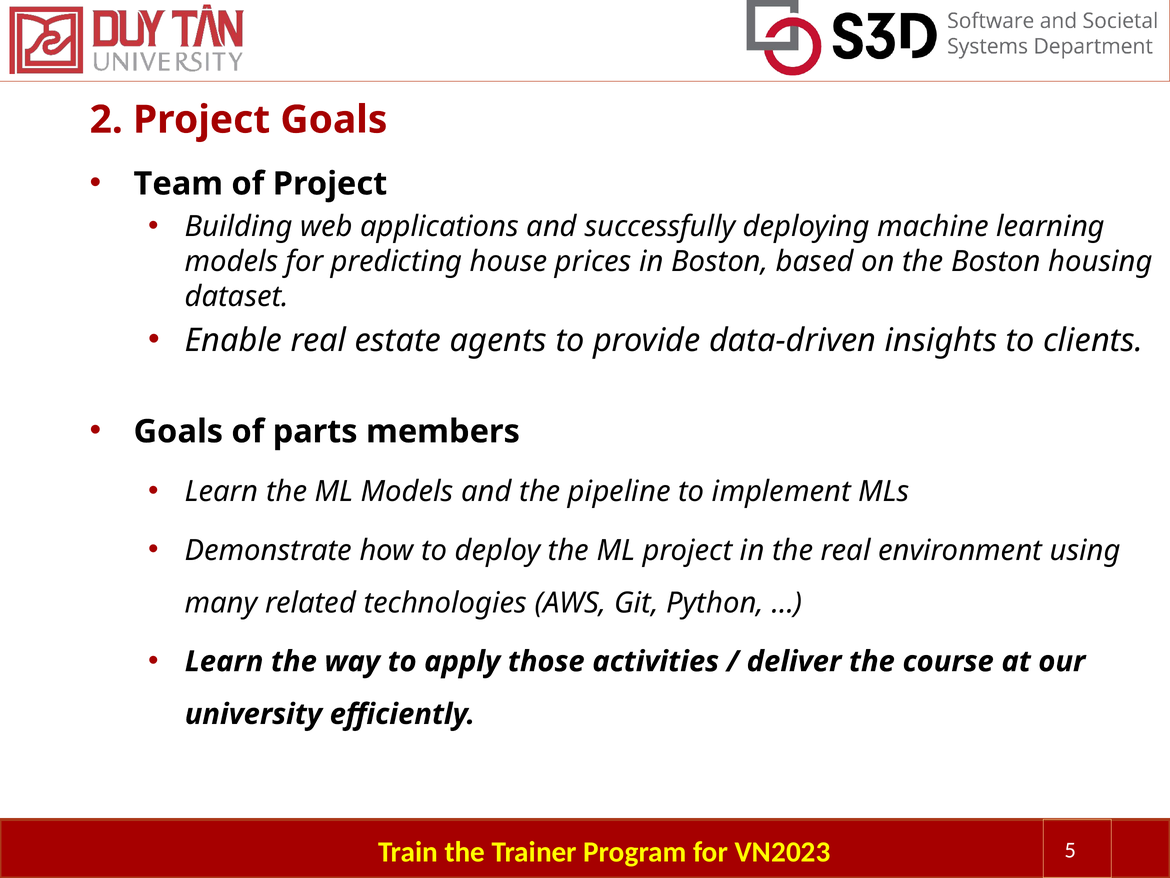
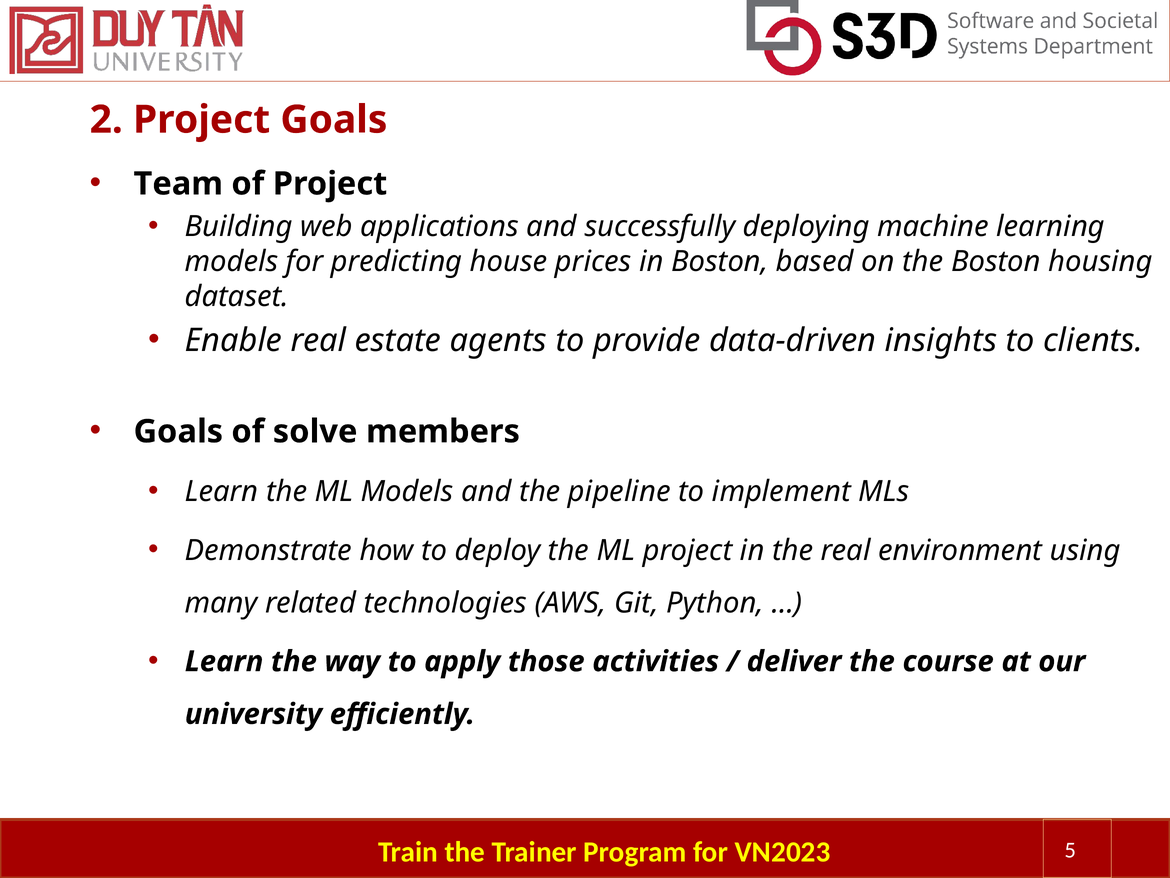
parts: parts -> solve (315, 431)
